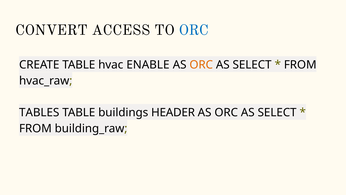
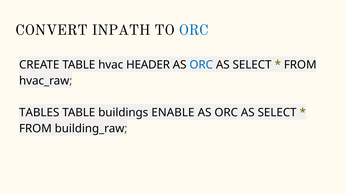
ACCESS: ACCESS -> INPATH (121, 30)
ENABLE: ENABLE -> HEADER (148, 65)
ORC colour: orange -> blue (201, 65)
HEADER: HEADER -> ENABLE (173, 112)
